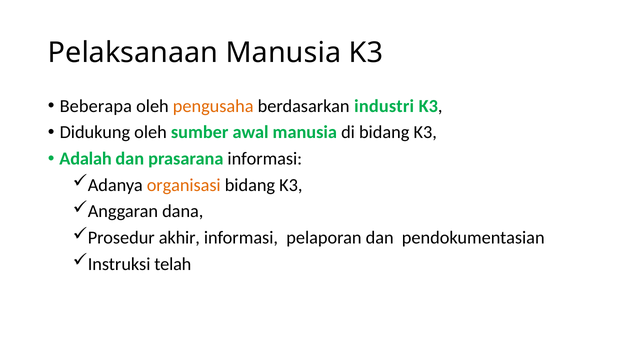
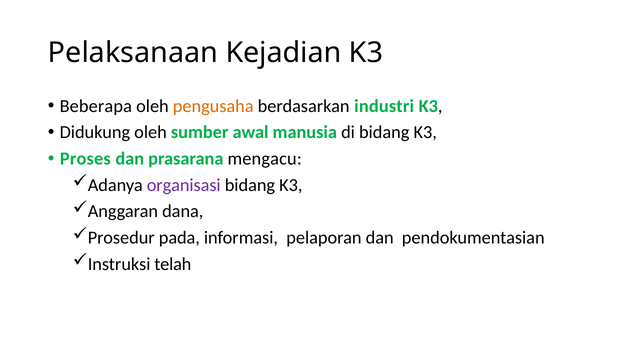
Pelaksanaan Manusia: Manusia -> Kejadian (284, 53)
Adalah: Adalah -> Proses (85, 159)
prasarana informasi: informasi -> mengacu (265, 159)
organisasi colour: orange -> purple (184, 185)
akhir: akhir -> pada (179, 238)
